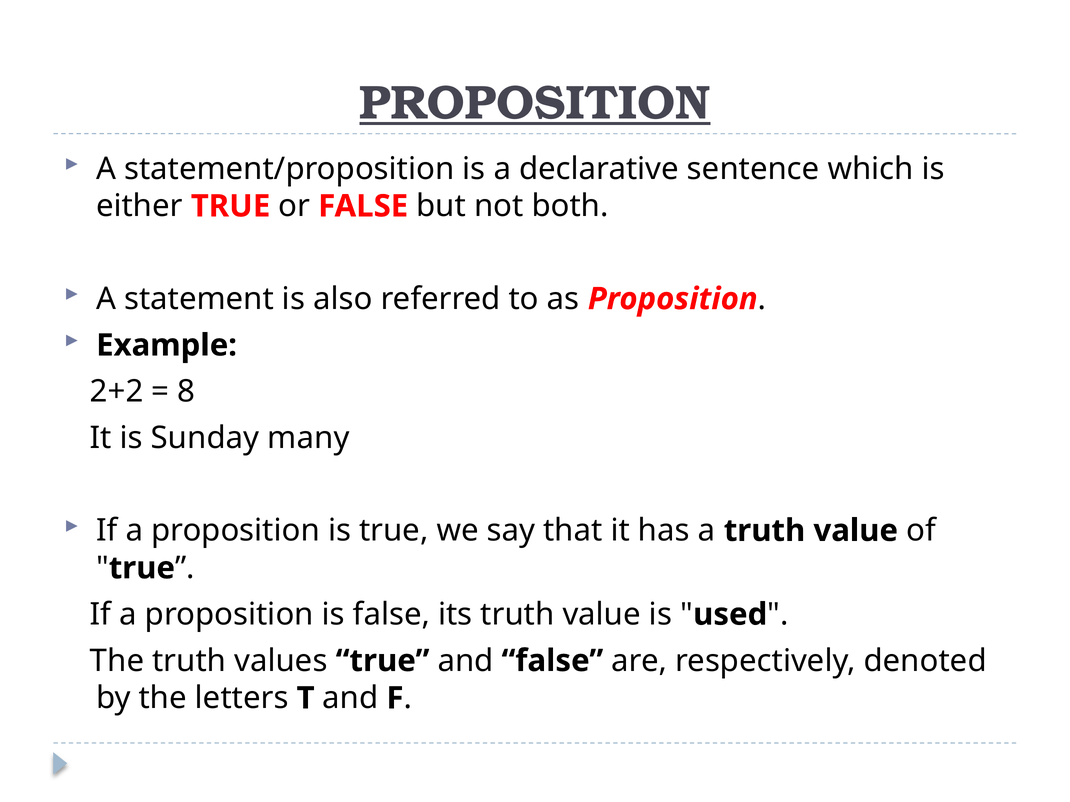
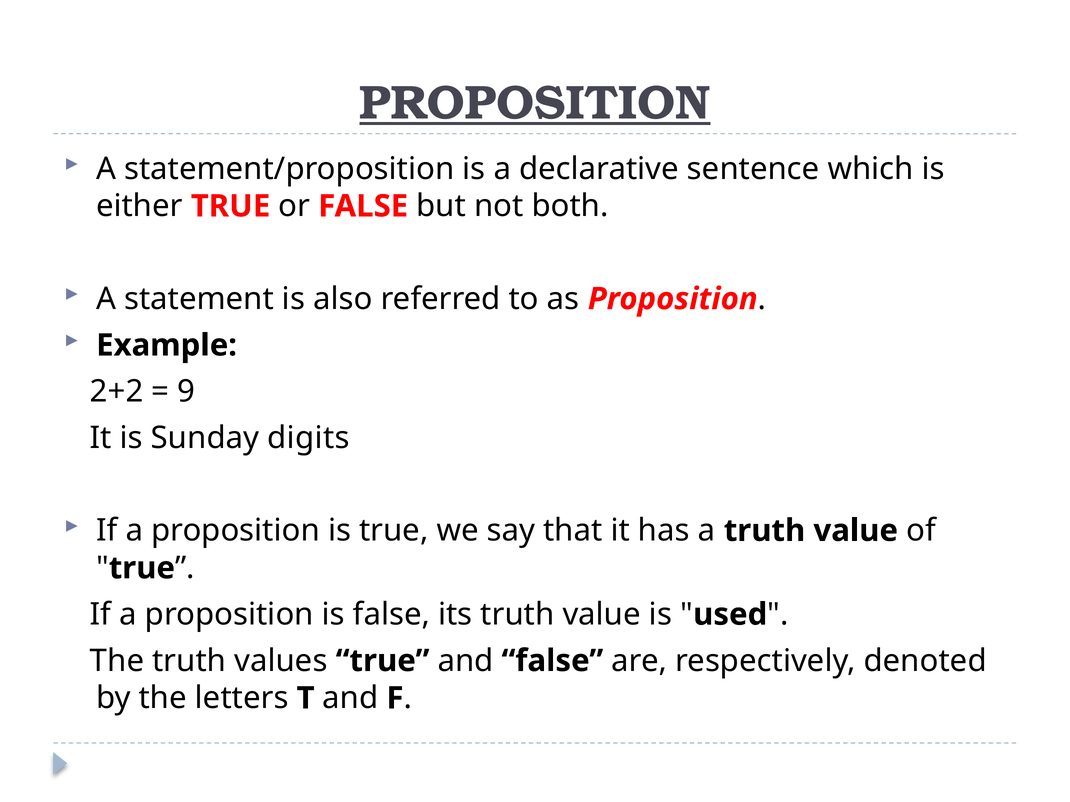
8: 8 -> 9 (186, 392)
many: many -> digits (308, 438)
